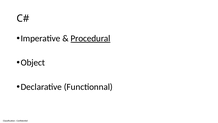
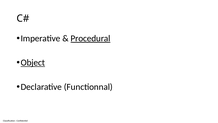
Object underline: none -> present (33, 62)
